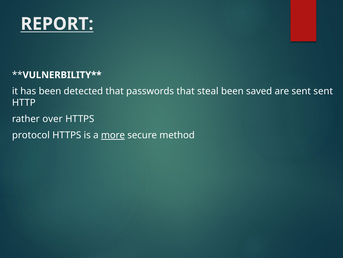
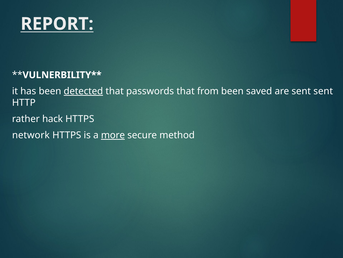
detected underline: none -> present (83, 91)
steal: steal -> from (208, 91)
over: over -> hack (53, 119)
protocol: protocol -> network (31, 135)
